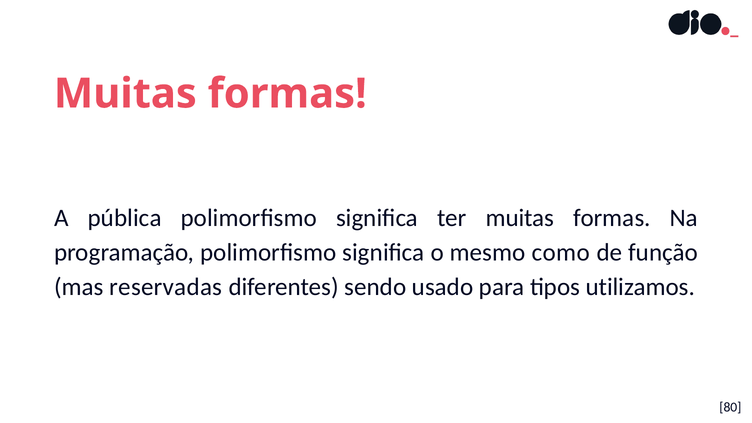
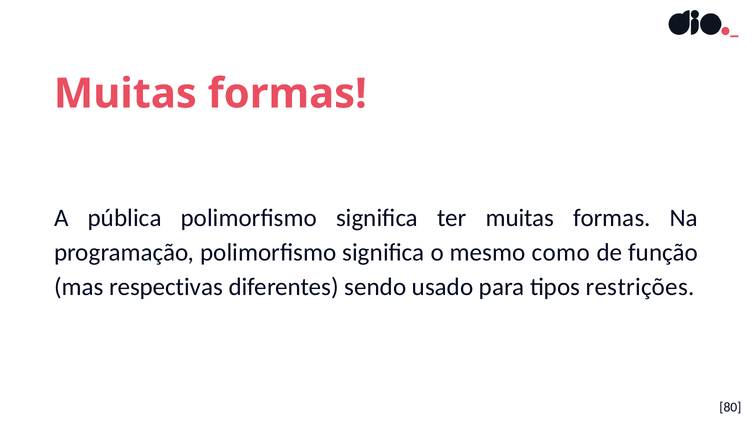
reservadas: reservadas -> respectivas (166, 287)
utilizamos: utilizamos -> restrições (640, 287)
